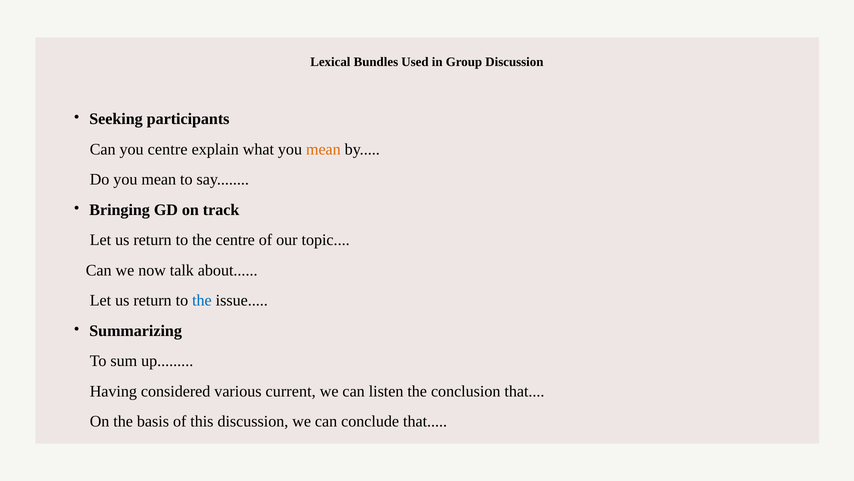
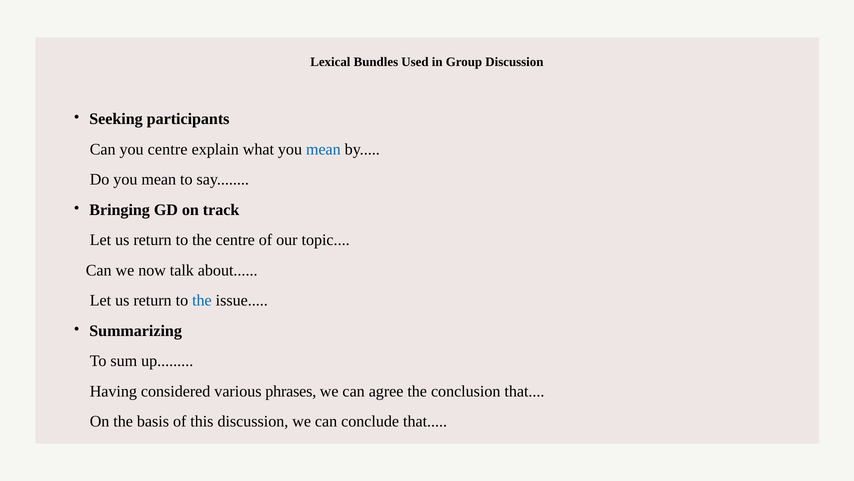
mean colour: orange -> blue (323, 149)
current: current -> phrases (291, 391)
listen: listen -> agree (386, 391)
